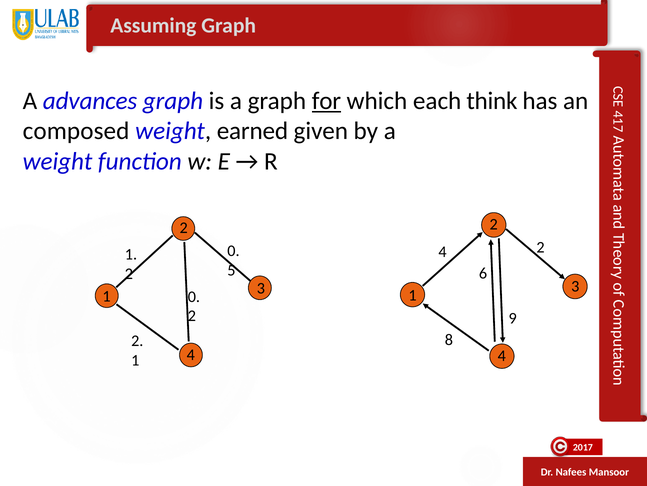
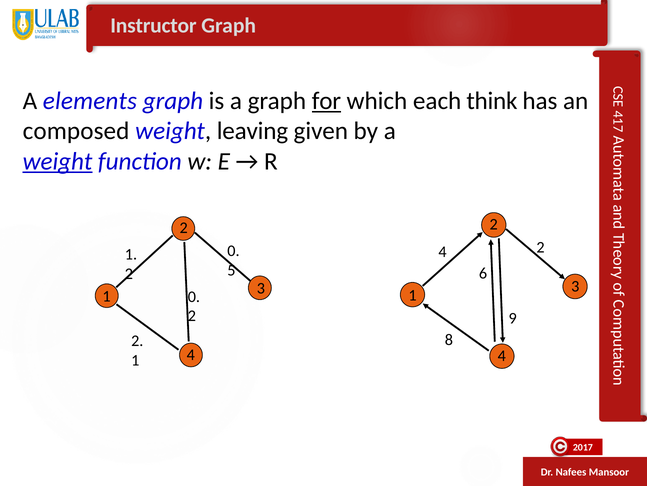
Assuming: Assuming -> Instructor (153, 26)
advances: advances -> elements (90, 101)
earned: earned -> leaving (252, 131)
weight underline: none -> present (58, 161)
